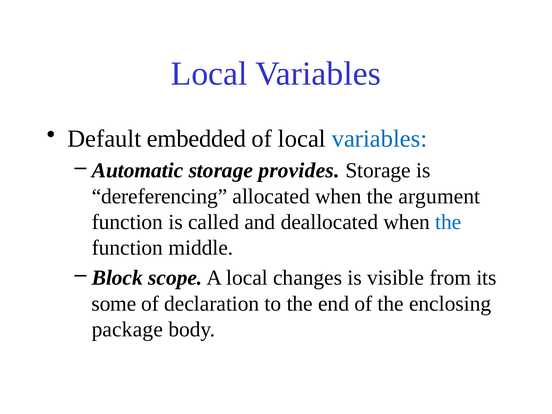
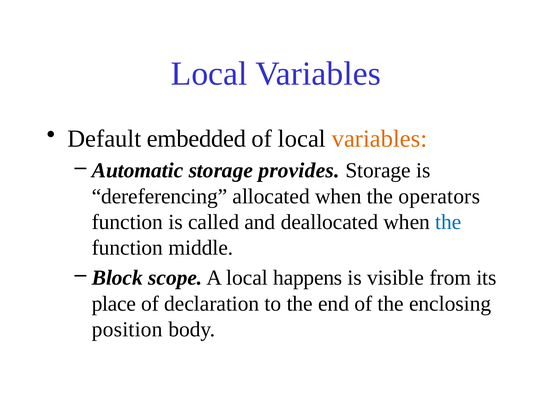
variables colour: blue -> orange (379, 139)
argument: argument -> operators (439, 196)
changes: changes -> happens (308, 278)
some: some -> place (114, 304)
package: package -> position (127, 329)
